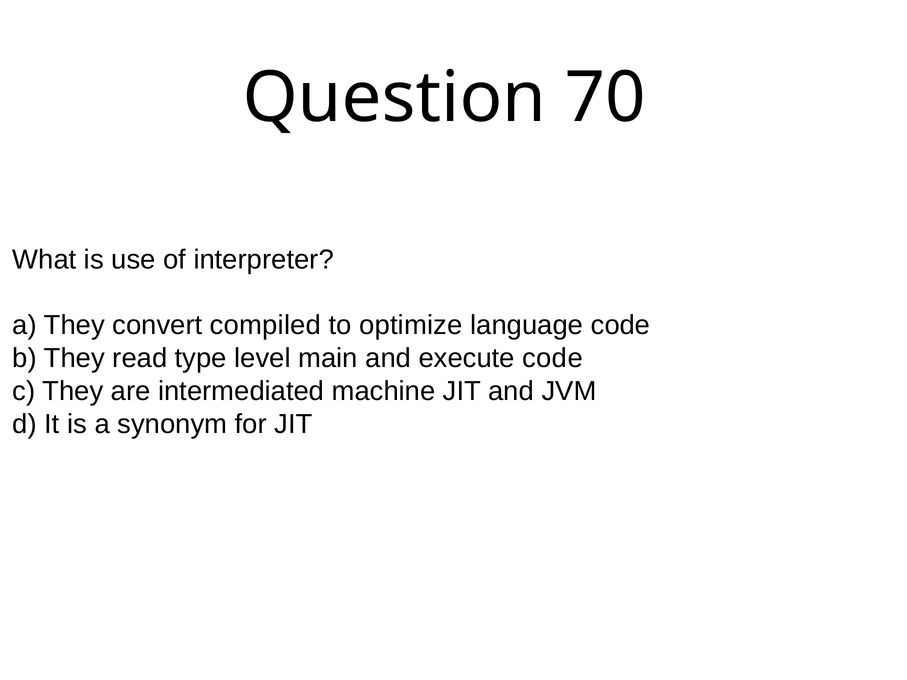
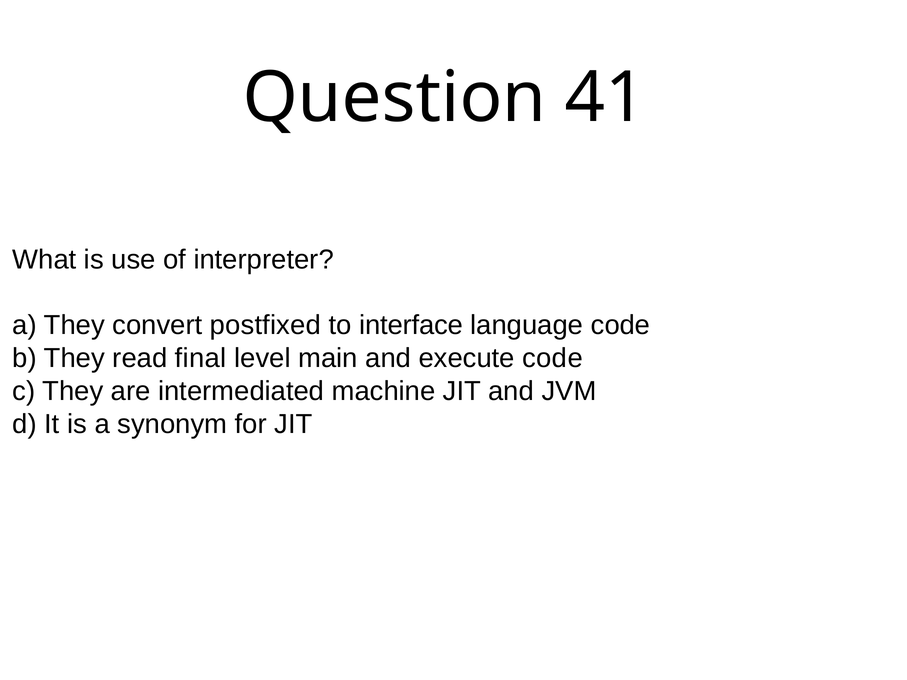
70: 70 -> 41 (605, 98)
compiled: compiled -> postfixed (265, 326)
optimize: optimize -> interface (411, 326)
type: type -> final (201, 359)
